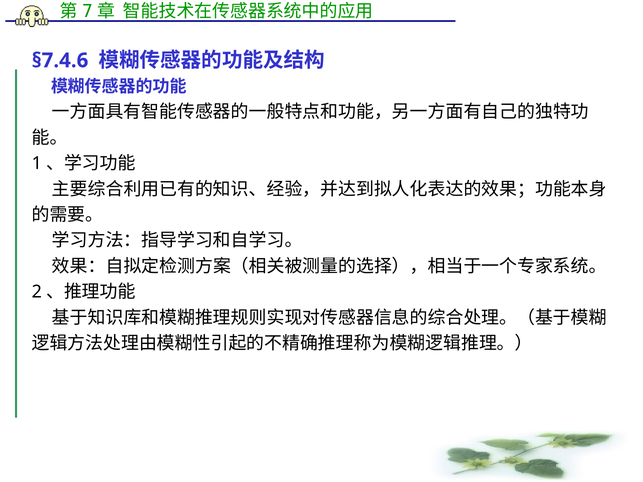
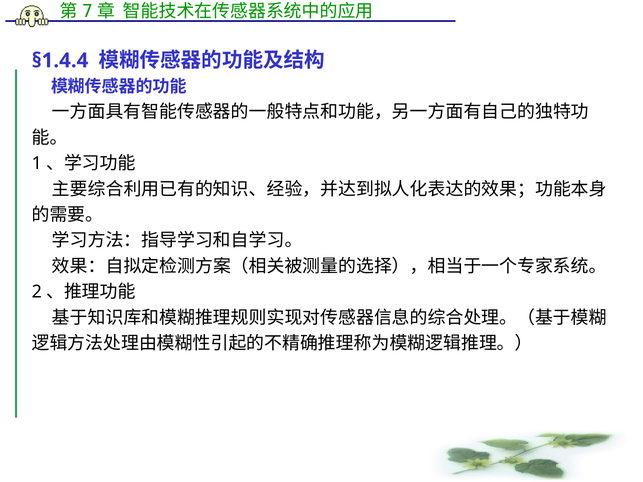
§7.4.6: §7.4.6 -> §1.4.4 (60, 61)
